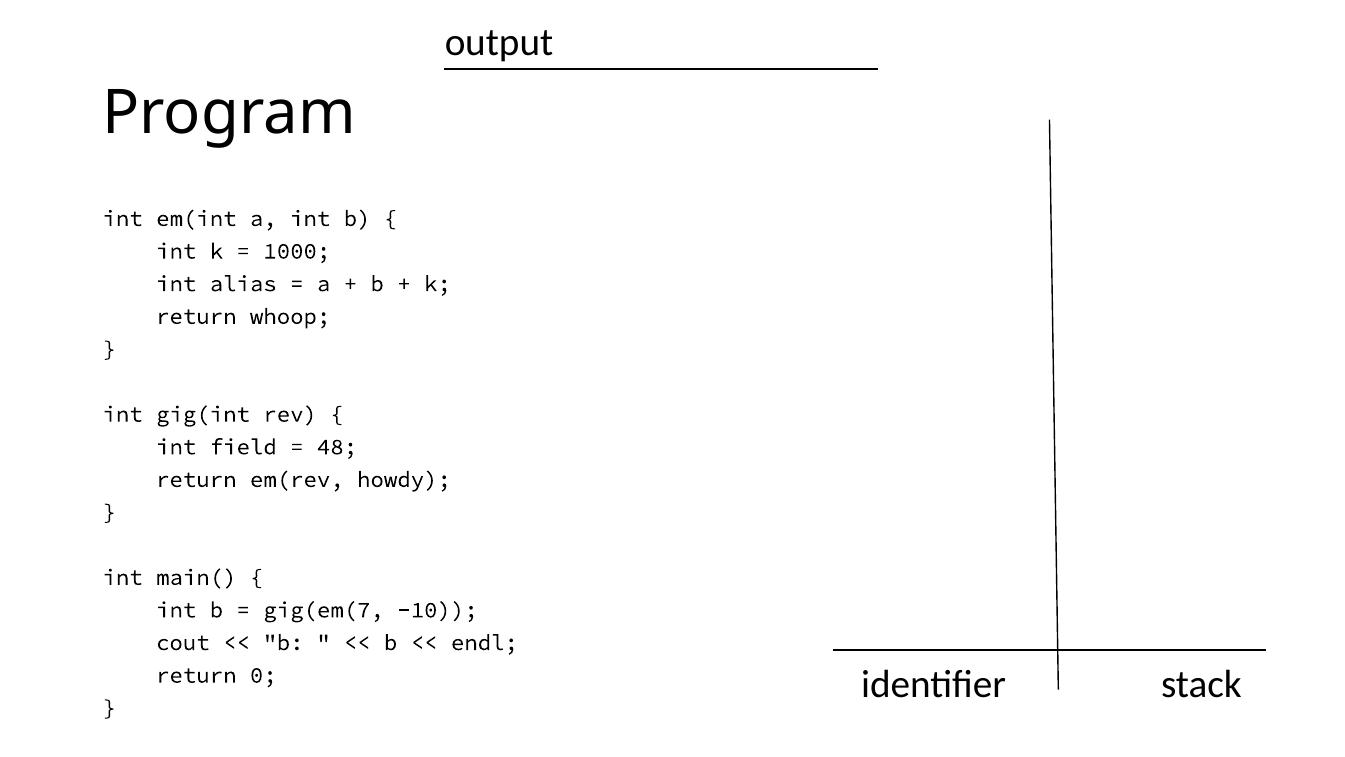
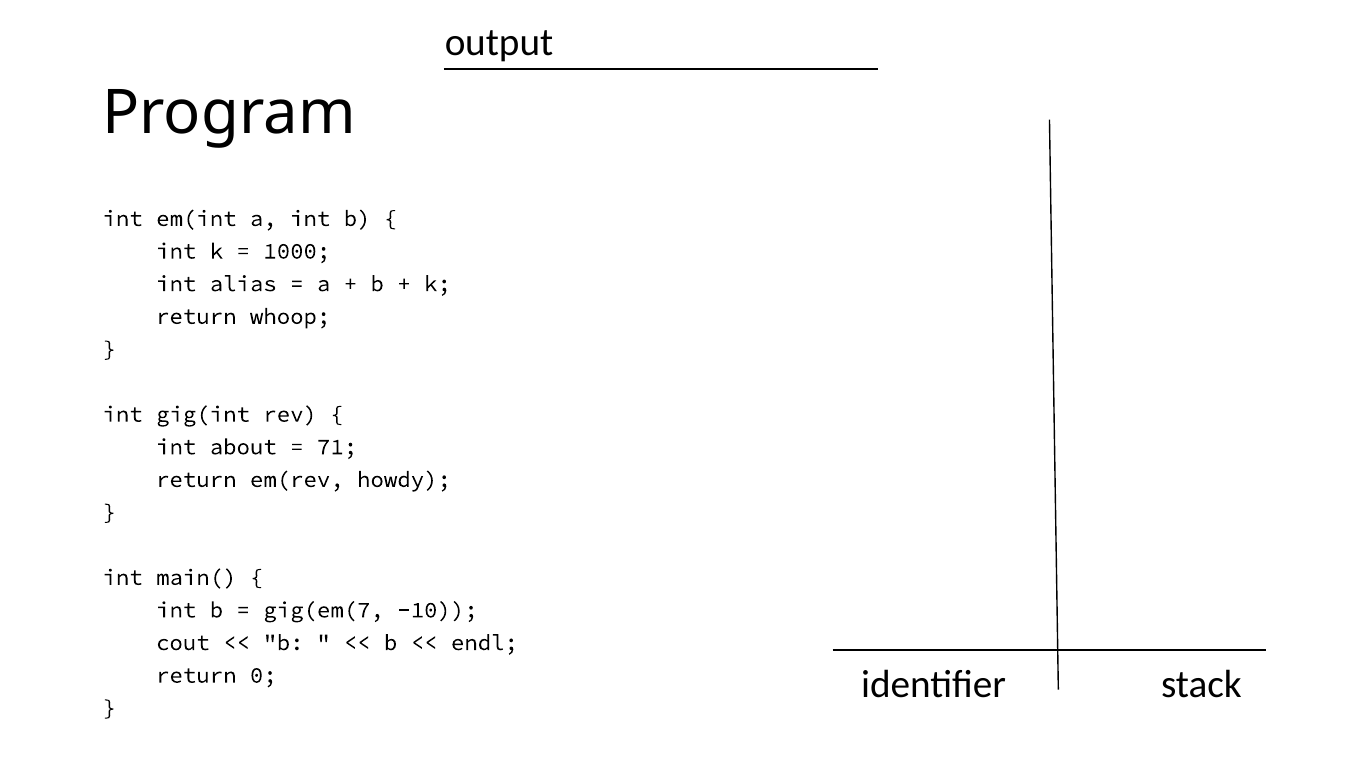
field: field -> about (243, 447)
48: 48 -> 71 (337, 447)
